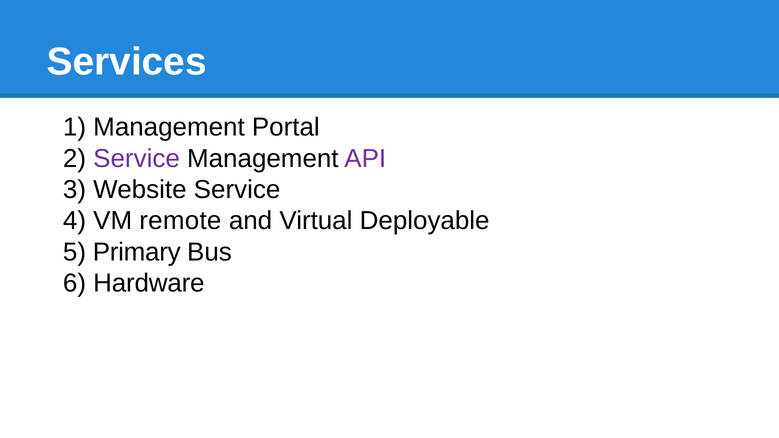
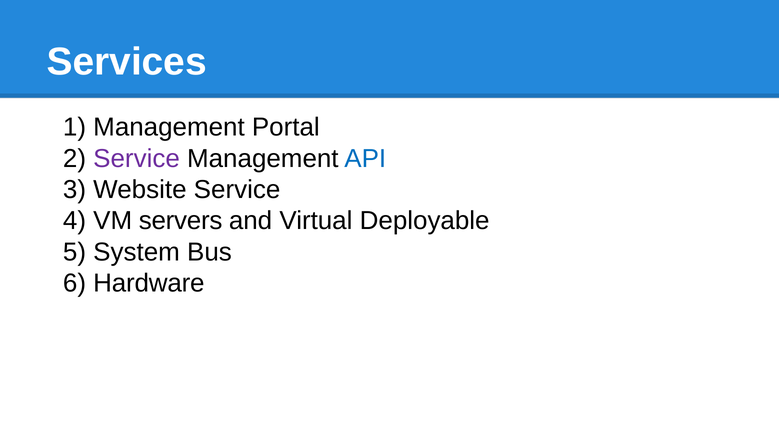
API colour: purple -> blue (365, 159)
remote: remote -> servers (181, 221)
Primary: Primary -> System (137, 252)
